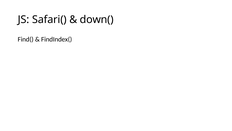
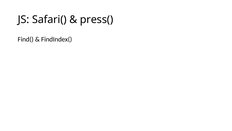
down(: down( -> press( (97, 19)
